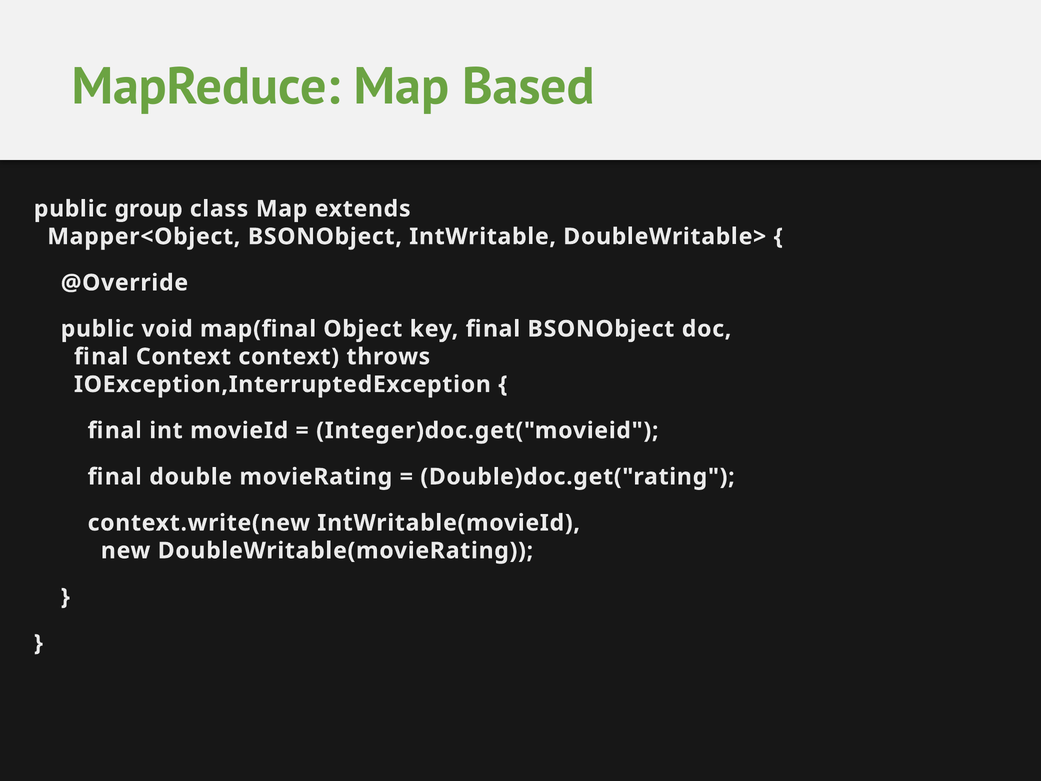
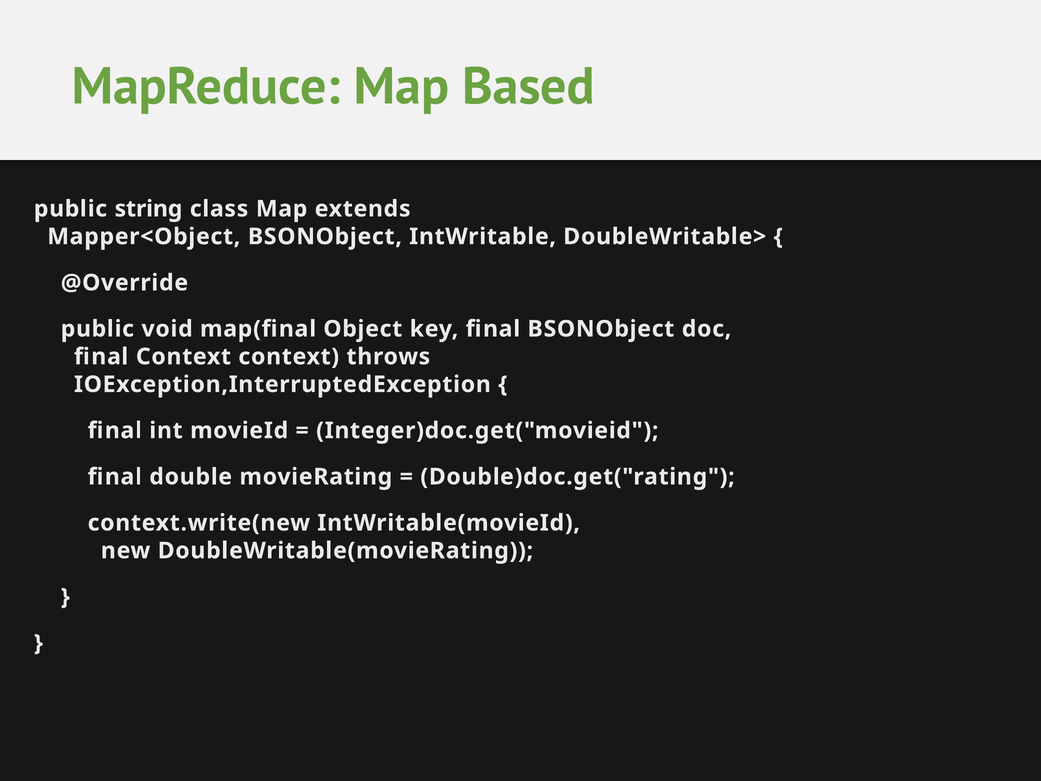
group: group -> string (149, 209)
